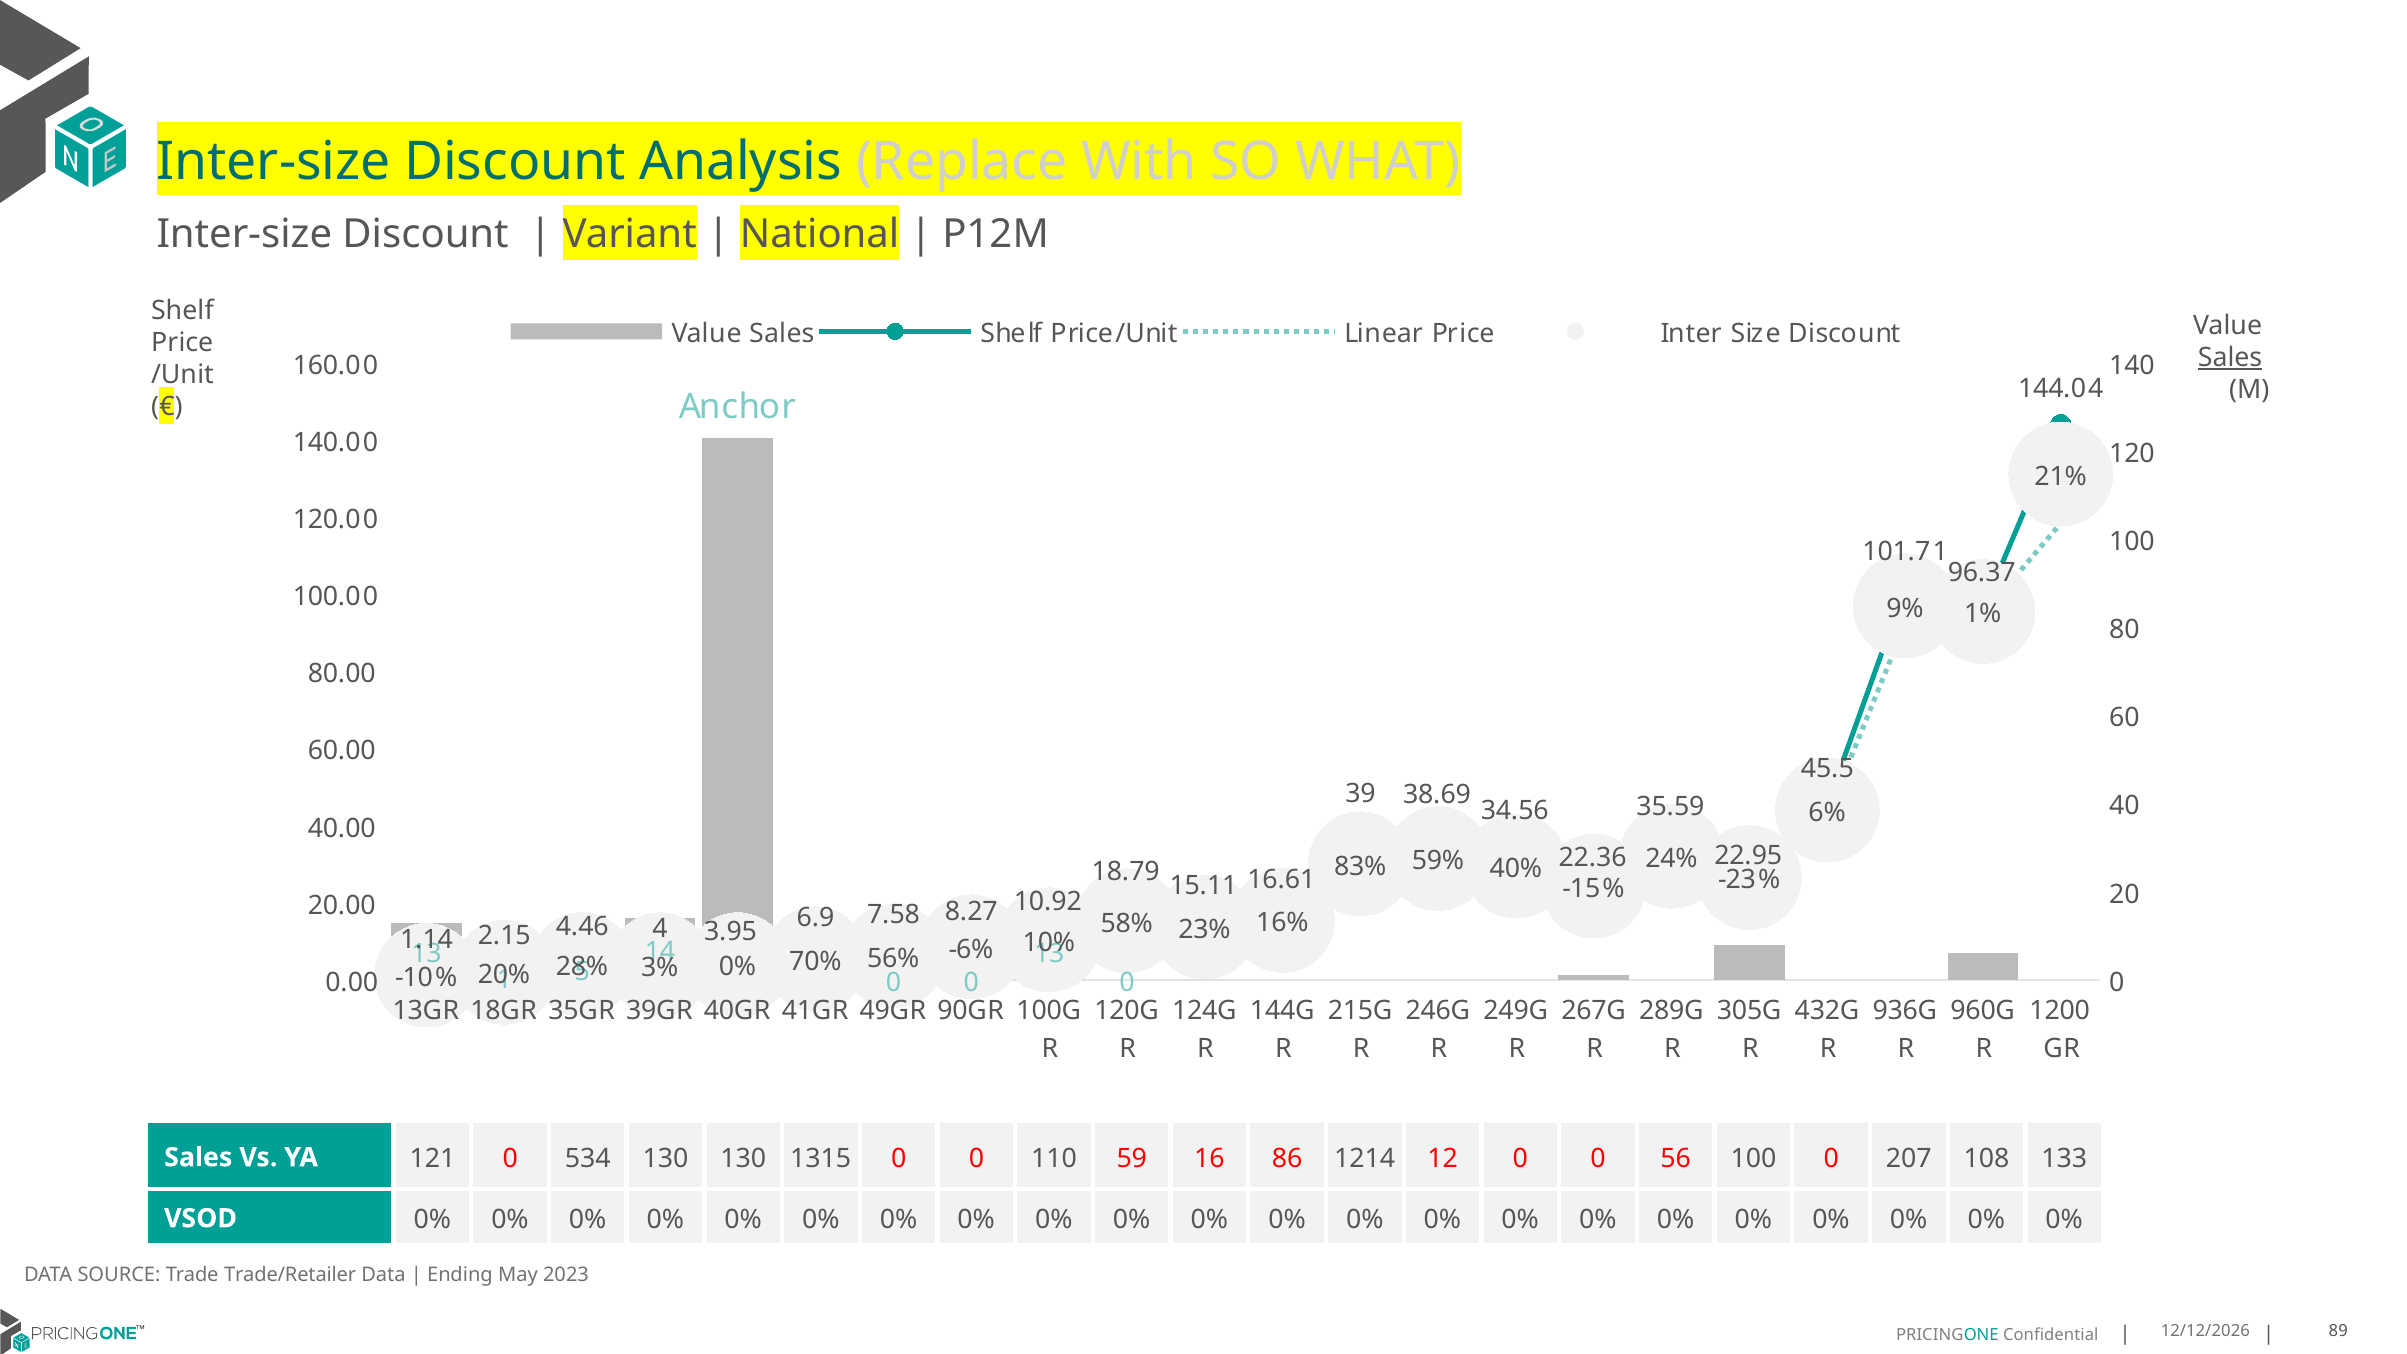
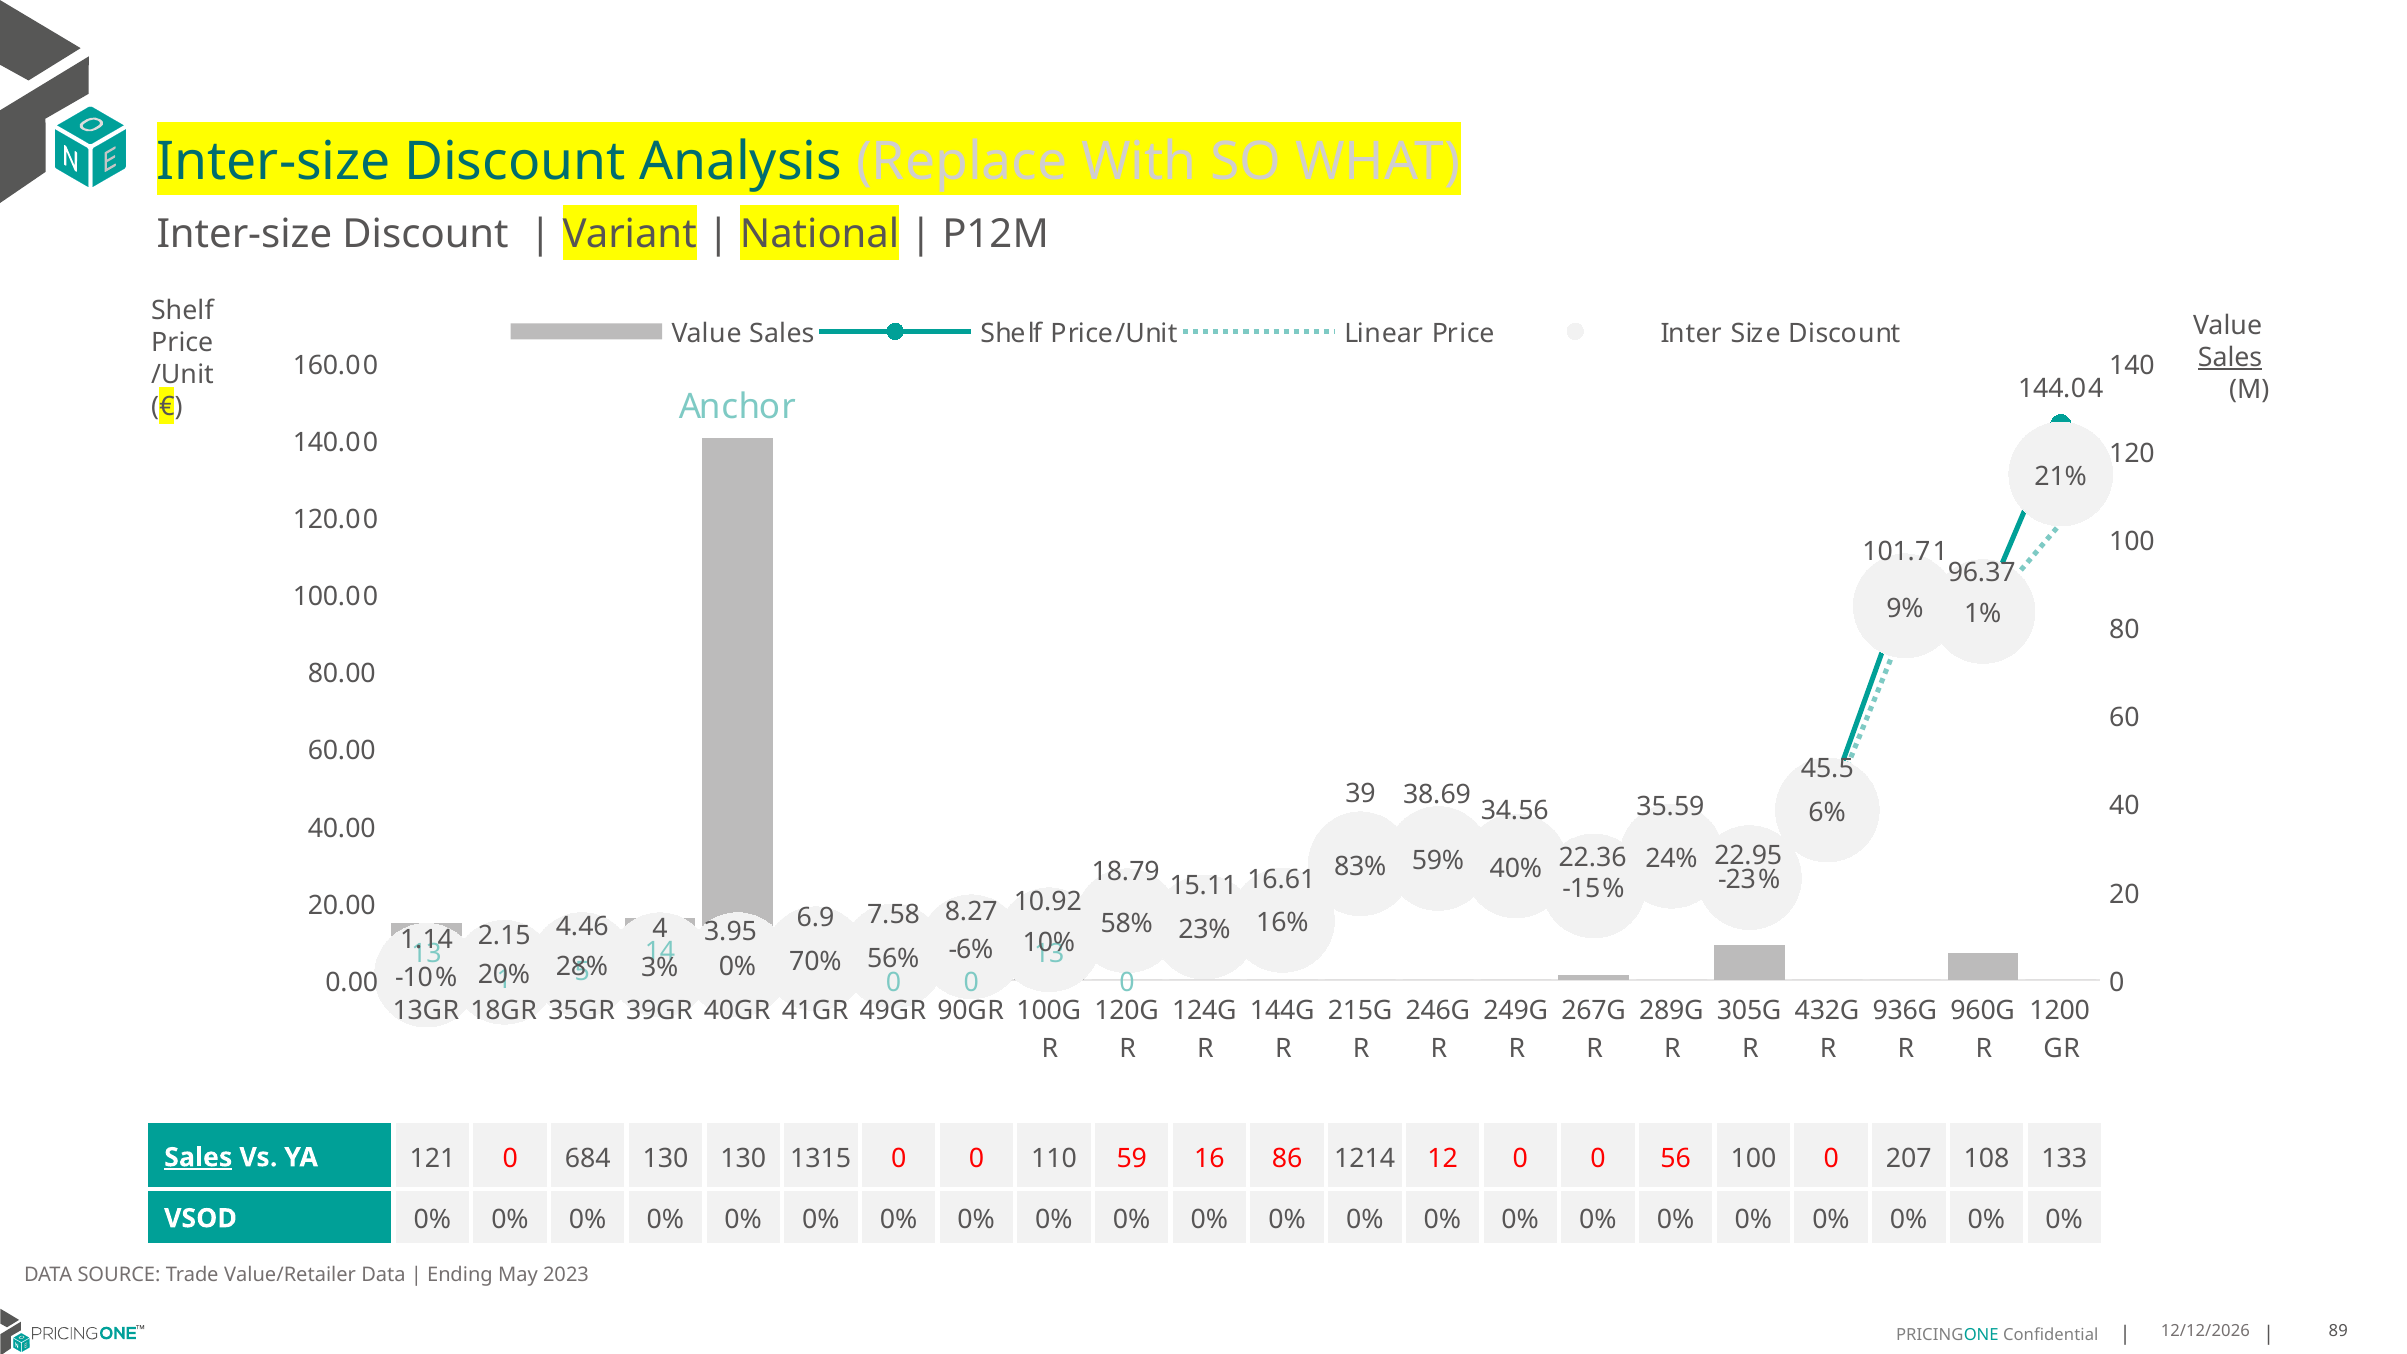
Sales underline: none -> present (198, 1157)
534: 534 -> 684 (588, 1158)
Trade/Retailer: Trade/Retailer -> Value/Retailer (290, 1275)
